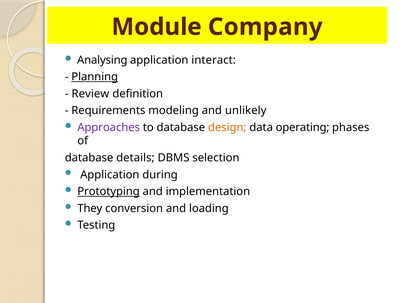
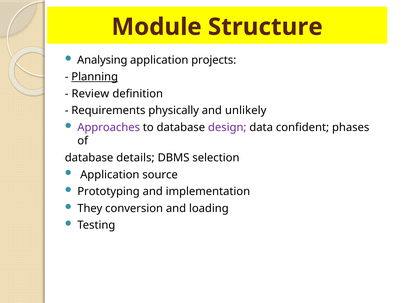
Company: Company -> Structure (265, 27)
interact: interact -> projects (214, 60)
modeling: modeling -> physically (174, 111)
design colour: orange -> purple (227, 127)
operating: operating -> confident (303, 127)
during: during -> source (160, 175)
Prototyping underline: present -> none (109, 192)
